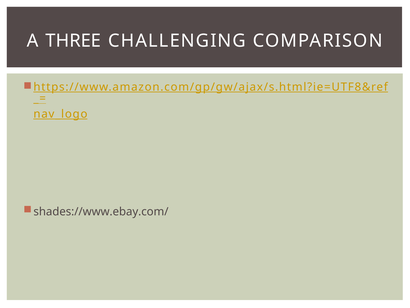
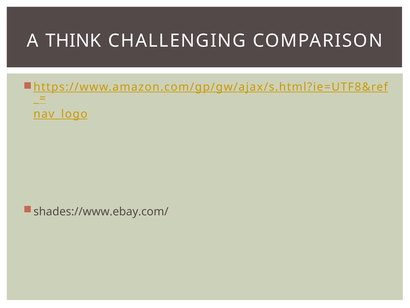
THREE: THREE -> THINK (73, 41)
